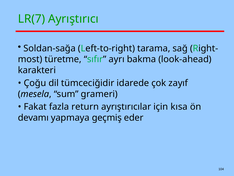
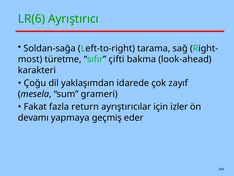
LR(7: LR(7 -> LR(6 (31, 19)
ayrı: ayrı -> çifti (117, 59)
tümceciğidir: tümceciğidir -> yaklaşımdan (88, 83)
kısa: kısa -> izler (179, 106)
